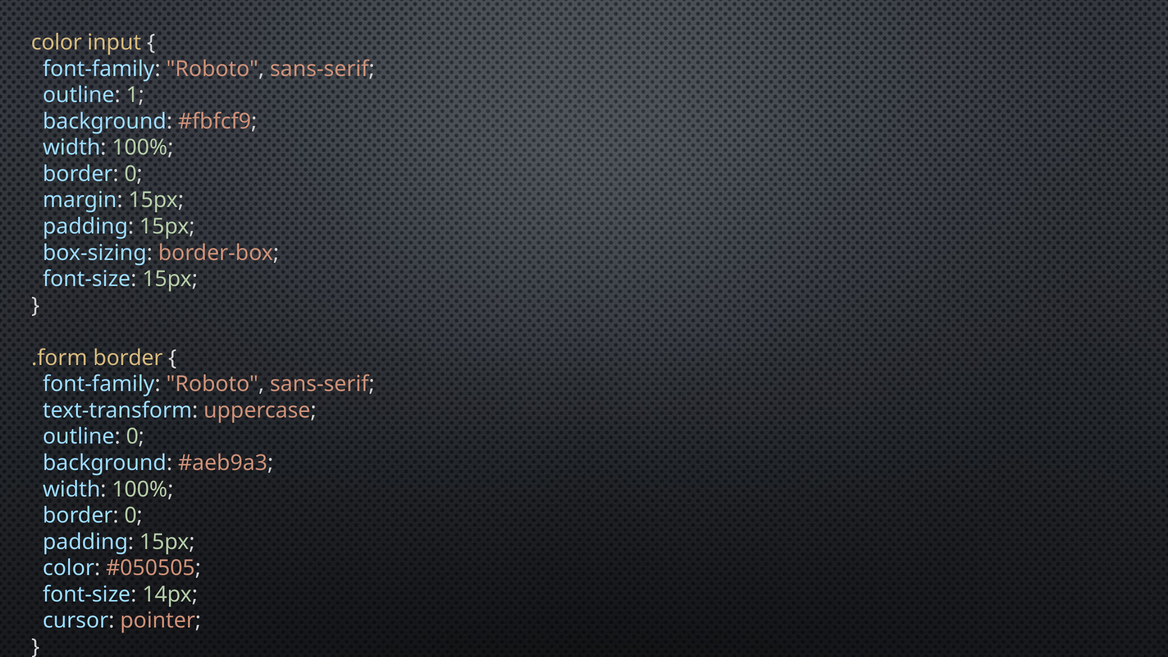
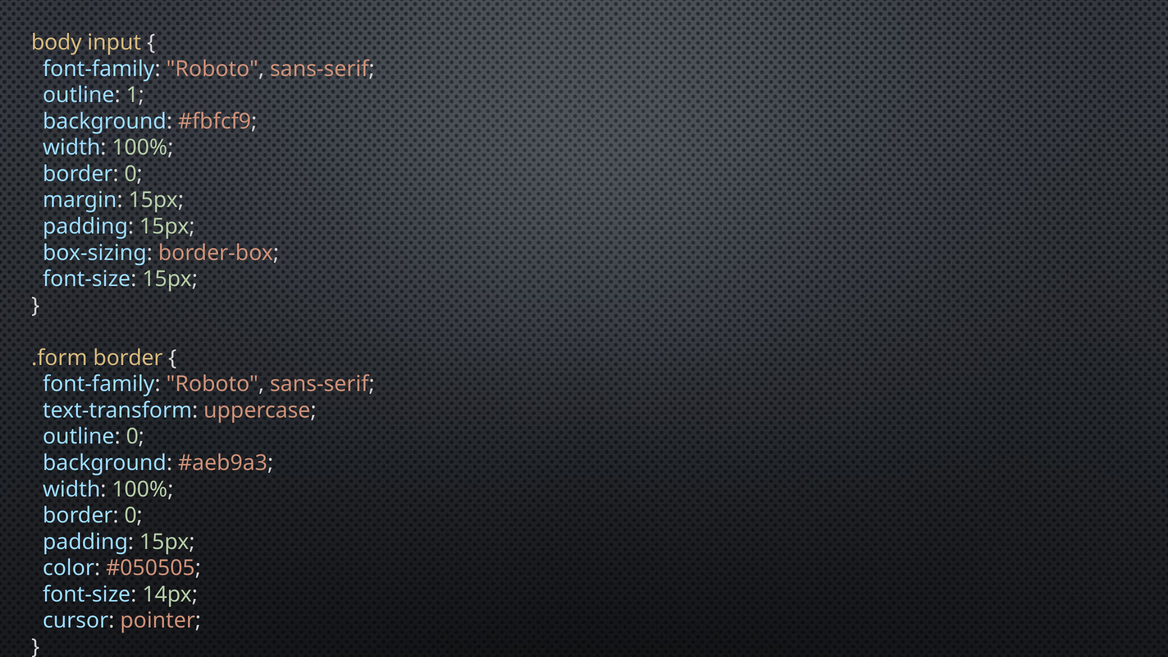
color: color -> body (57, 43)
